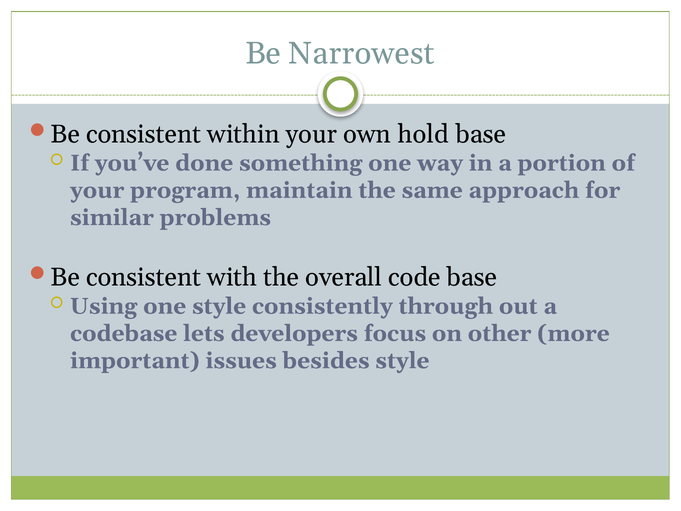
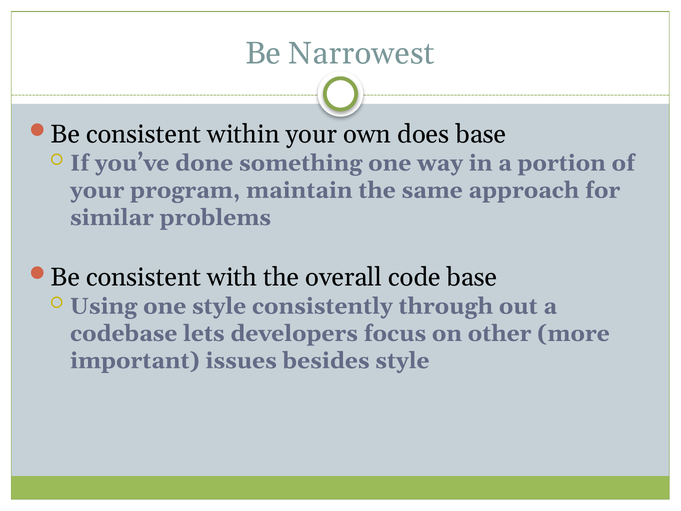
hold: hold -> does (423, 134)
